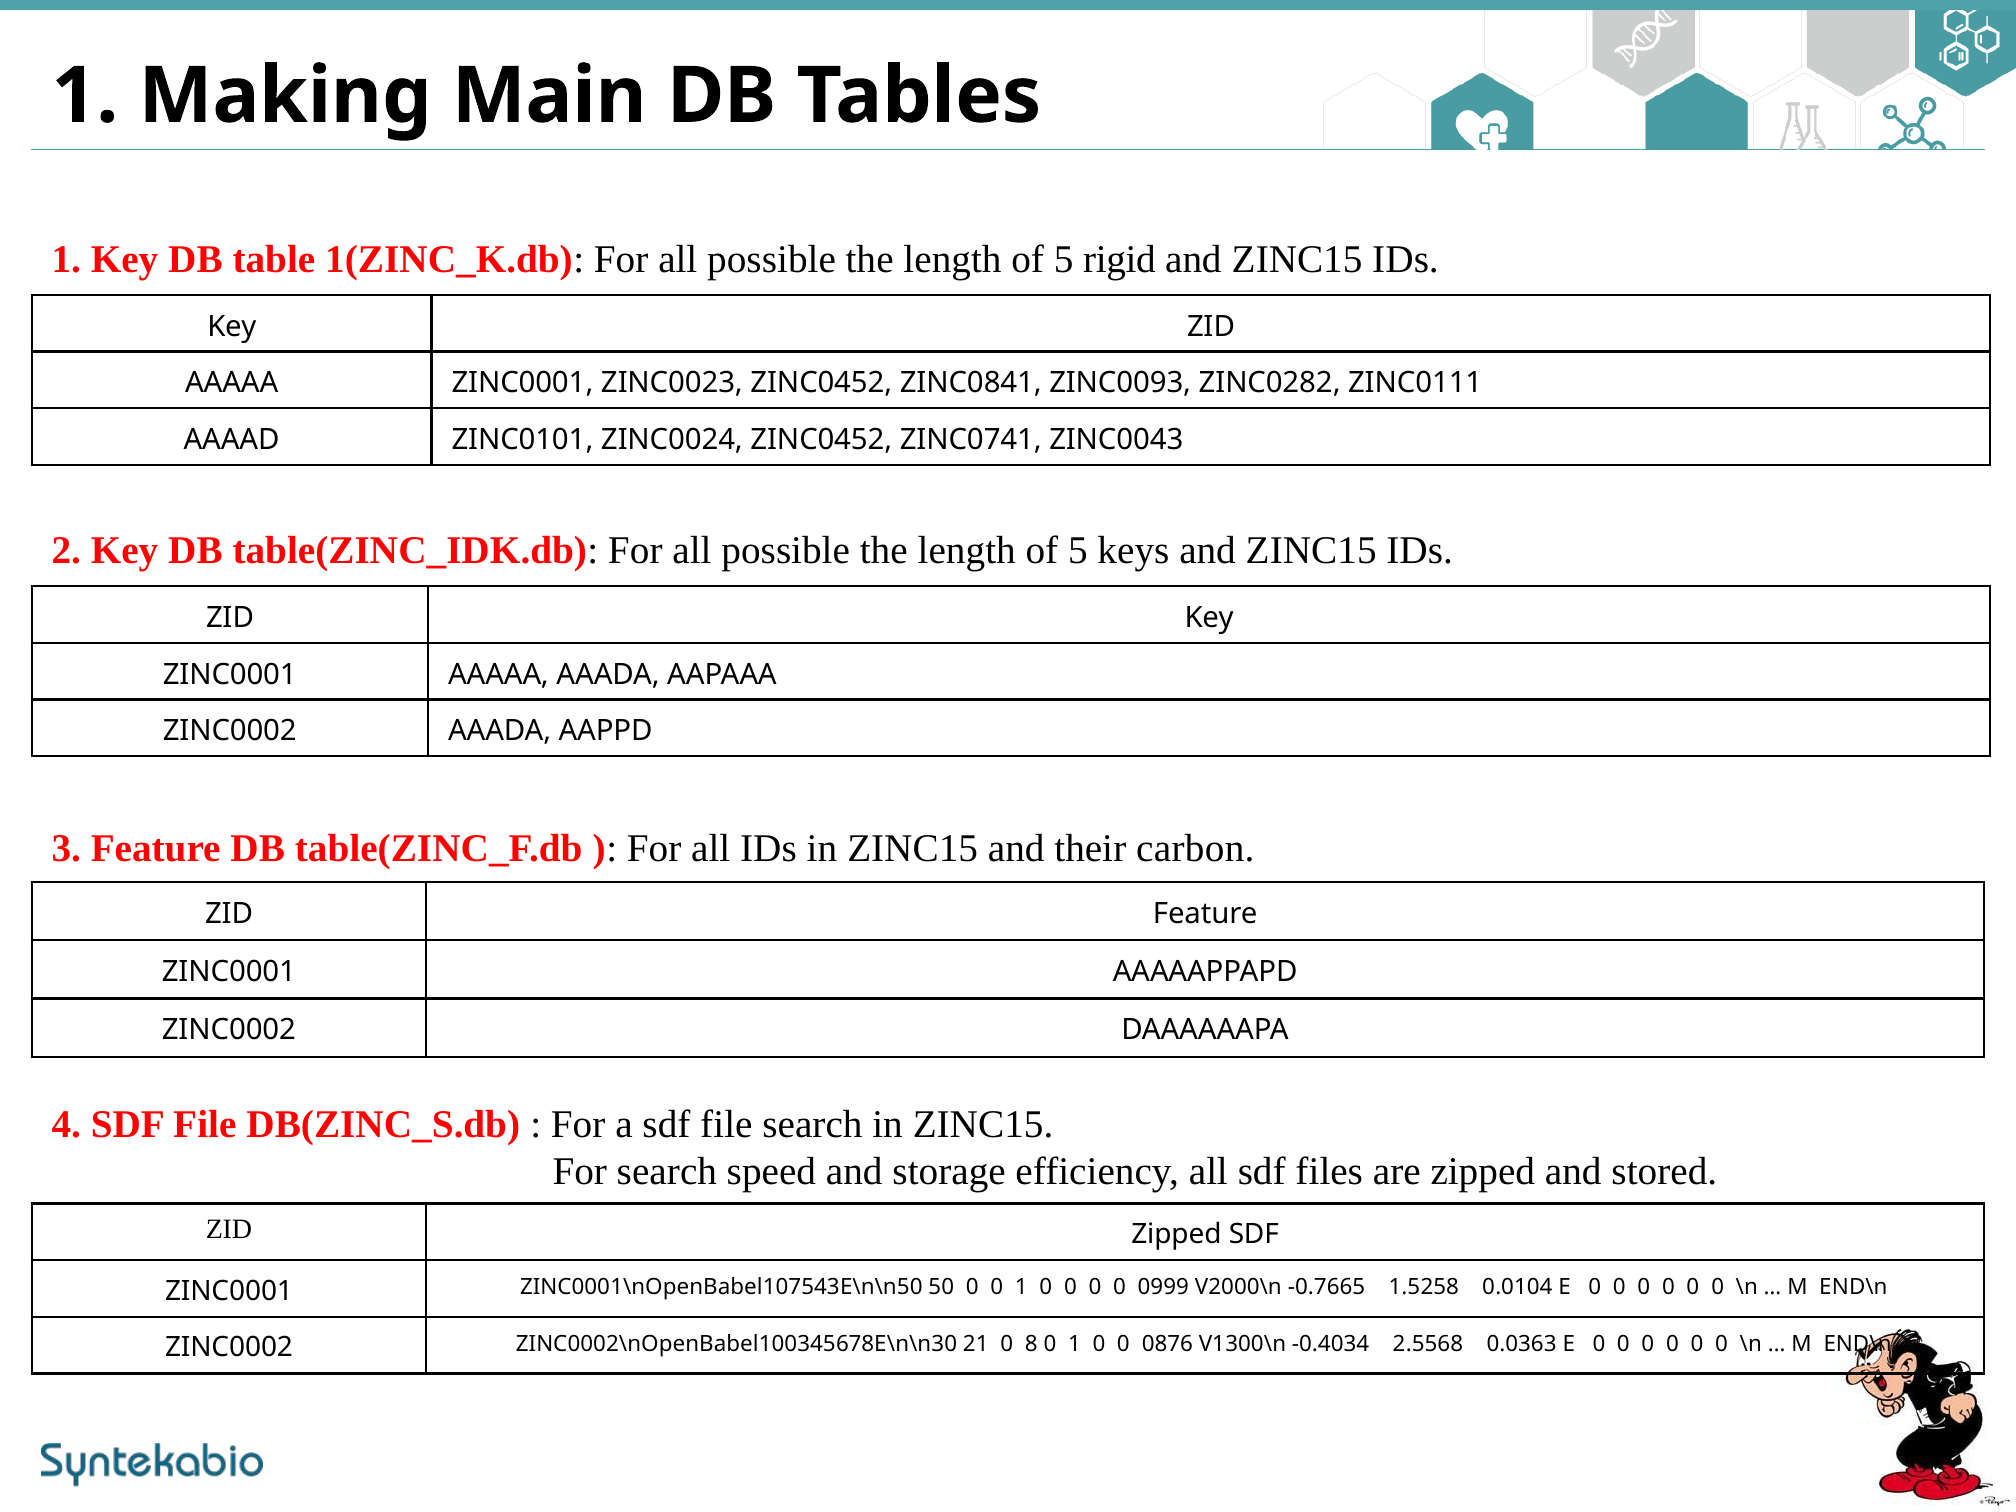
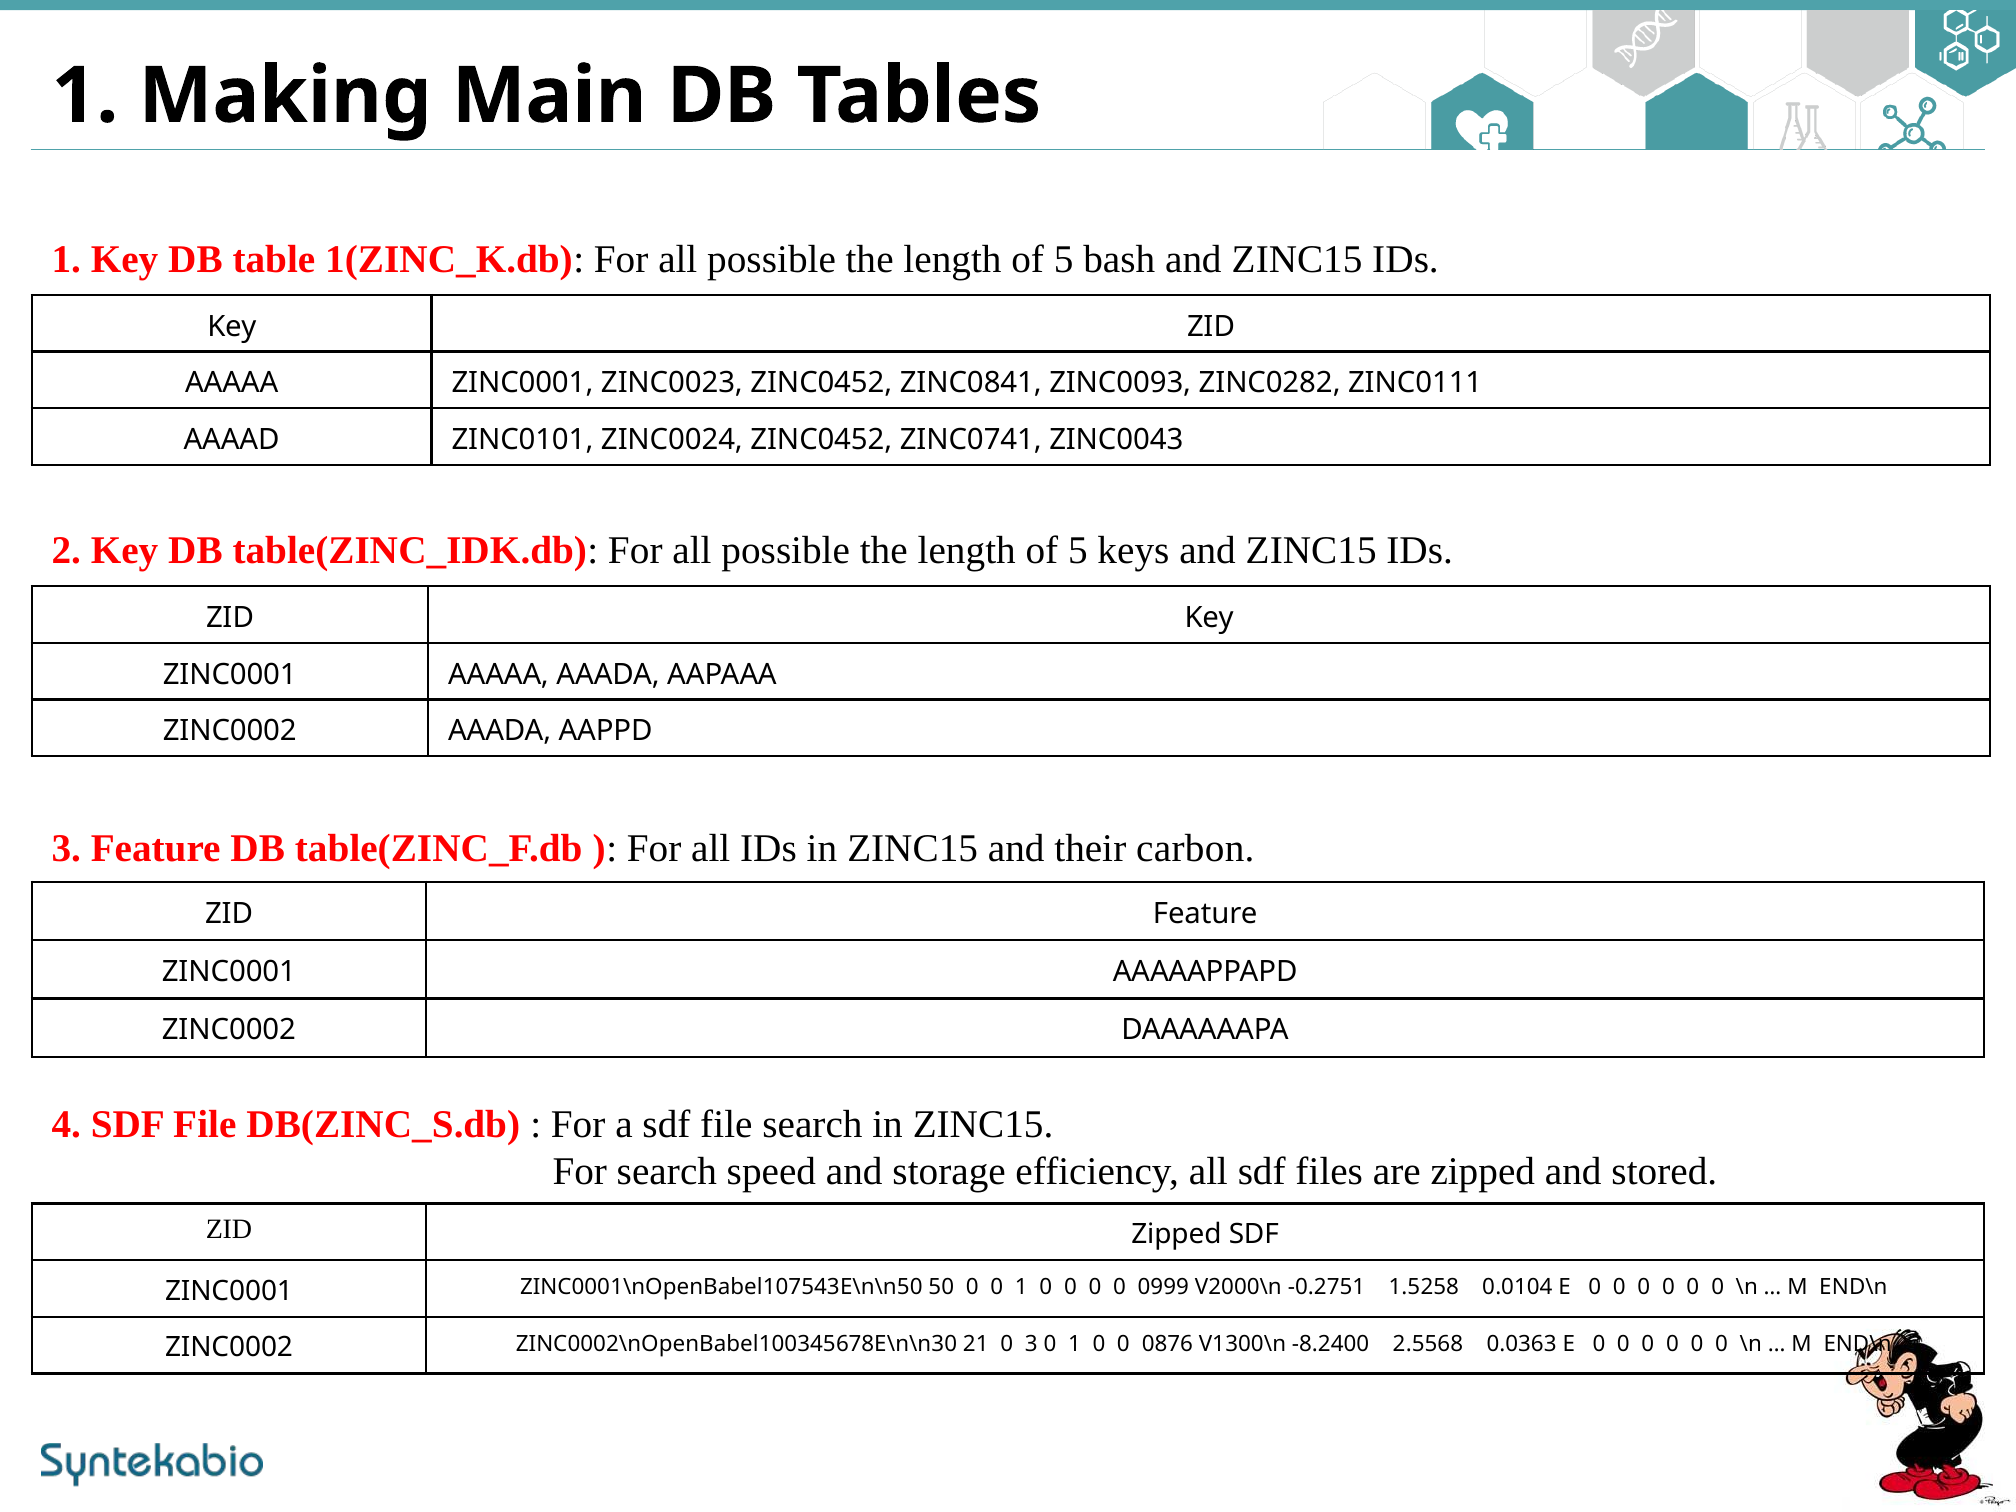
rigid: rigid -> bash (1119, 260)
-0.7665: -0.7665 -> -0.2751 (1327, 1287)
0 8: 8 -> 3 (1031, 1344)
-0.4034: -0.4034 -> -8.2400 (1331, 1344)
